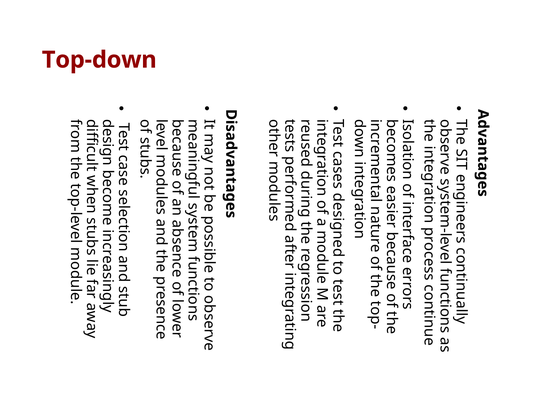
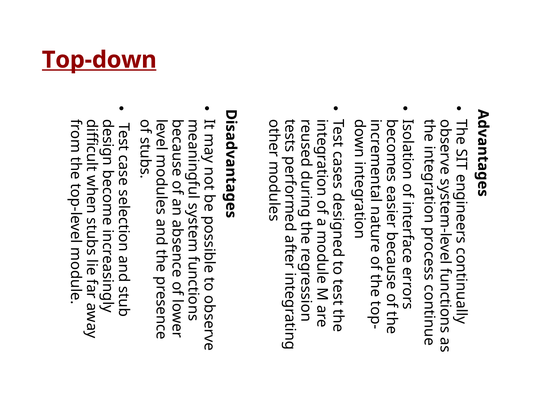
Top-down underline: none -> present (99, 60)
